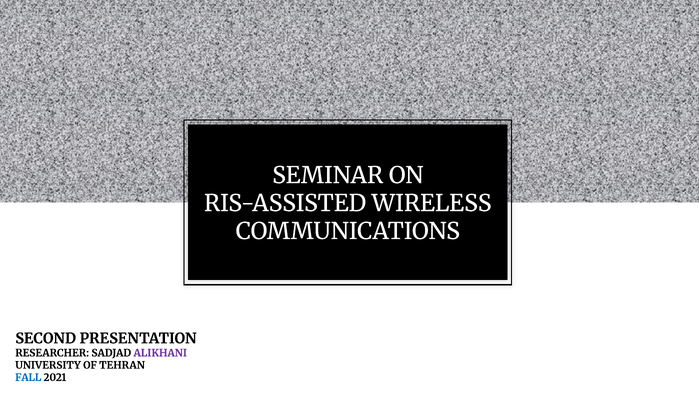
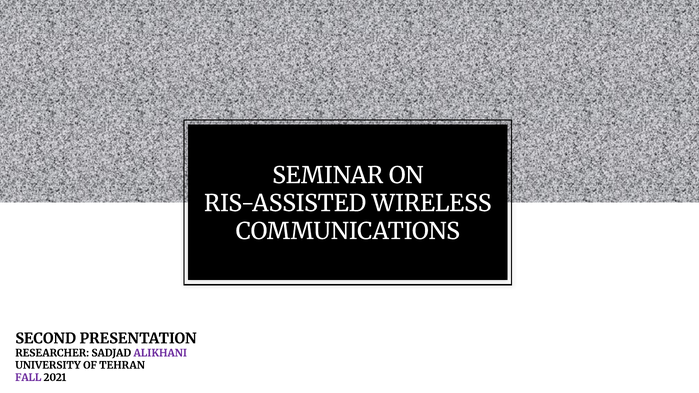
FALL colour: blue -> purple (28, 378)
